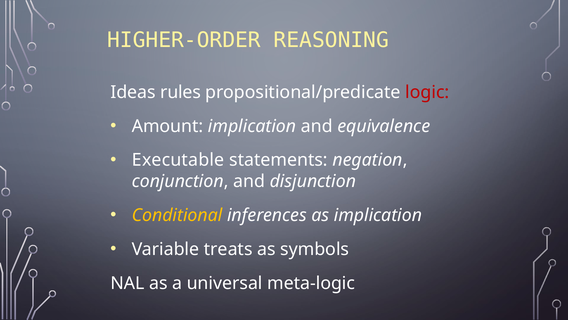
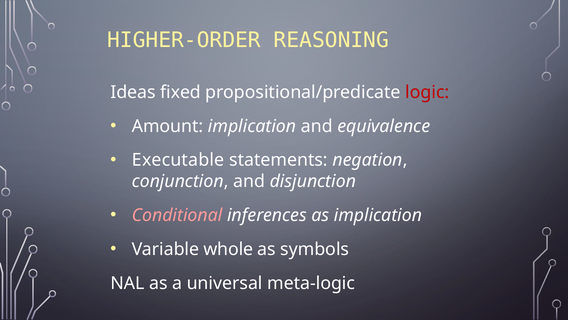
rules: rules -> fixed (181, 92)
Conditional colour: yellow -> pink (177, 215)
treats: treats -> whole (228, 249)
